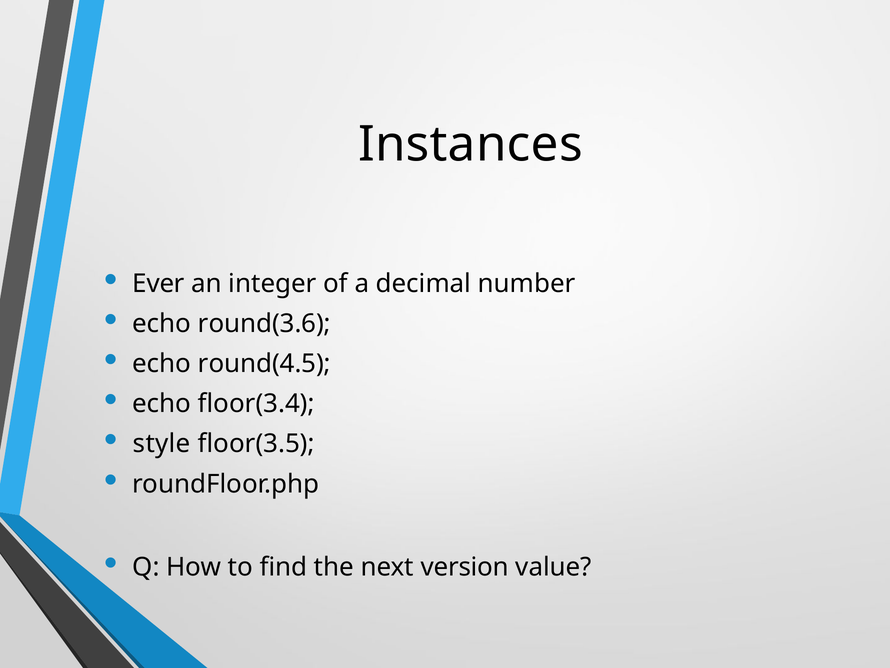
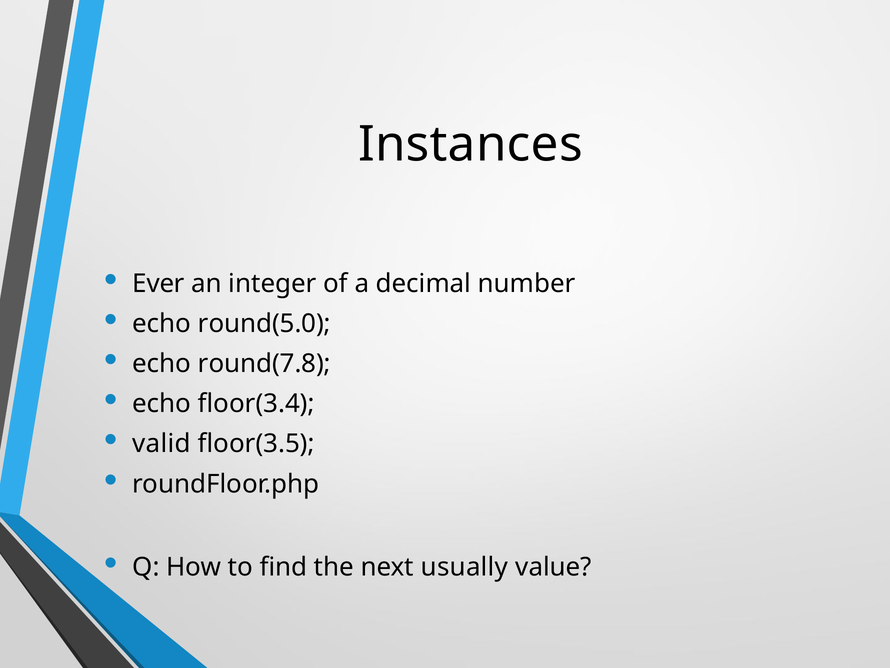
round(3.6: round(3.6 -> round(5.0 (264, 324)
round(4.5: round(4.5 -> round(7.8 (264, 364)
style: style -> valid (162, 444)
version: version -> usually (464, 567)
